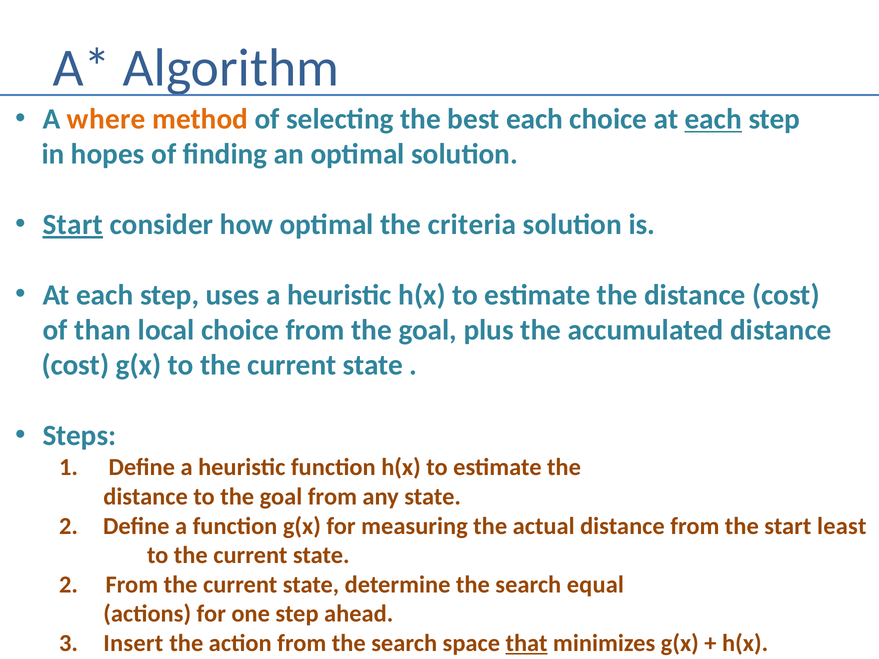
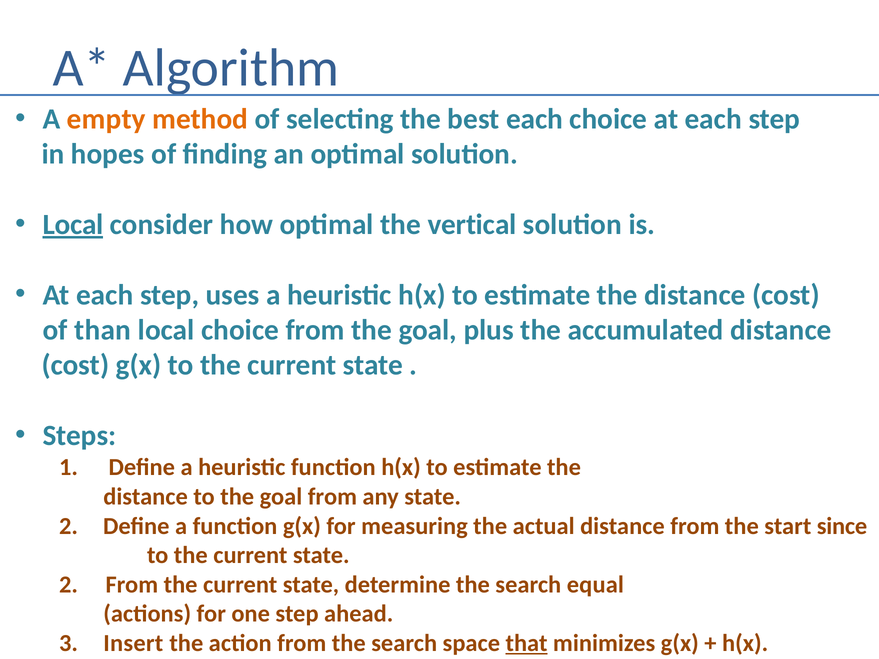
where: where -> empty (106, 119)
each underline: present -> none (713, 119)
Start: Start -> Local (73, 225)
criteria: criteria -> vertical (472, 225)
least: least -> since (842, 526)
